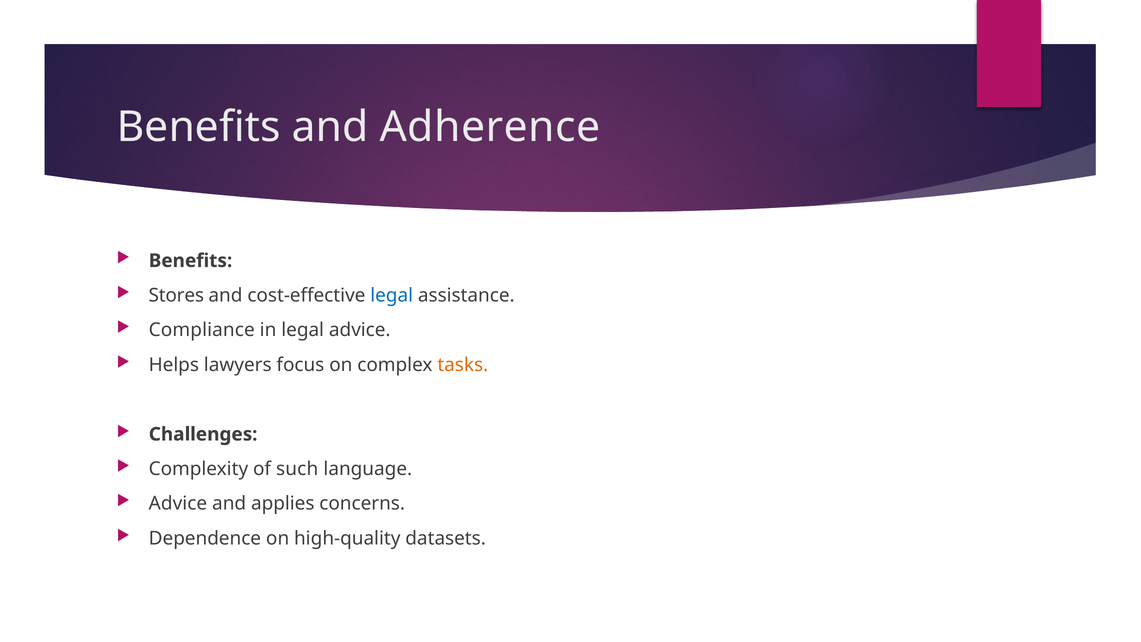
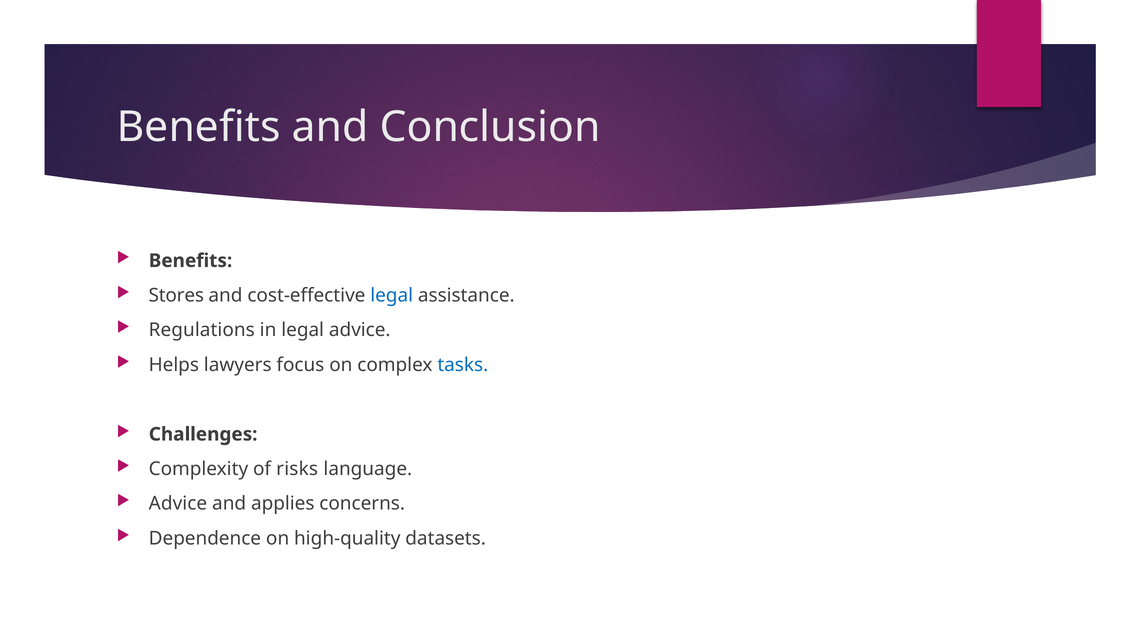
Adherence: Adherence -> Conclusion (490, 127)
Compliance: Compliance -> Regulations (202, 330)
tasks colour: orange -> blue (463, 365)
such: such -> risks (297, 469)
